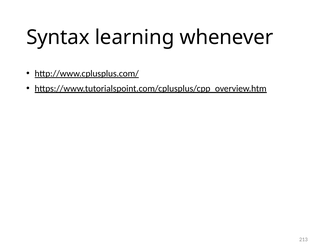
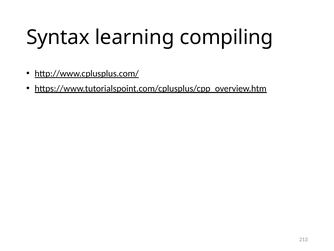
whenever: whenever -> compiling (226, 37)
